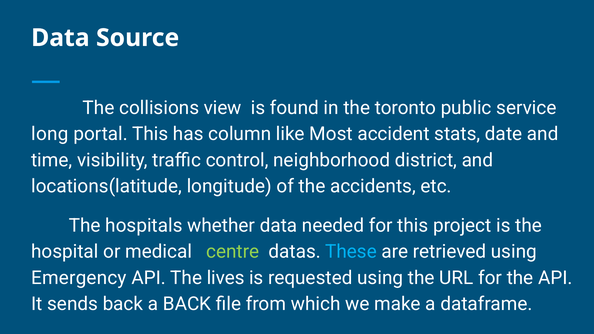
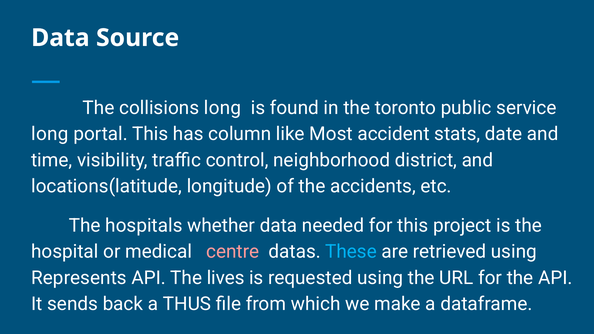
collisions view: view -> long (223, 108)
centre colour: light green -> pink (233, 252)
Emergency: Emergency -> Represents (79, 278)
a BACK: BACK -> THUS (187, 304)
